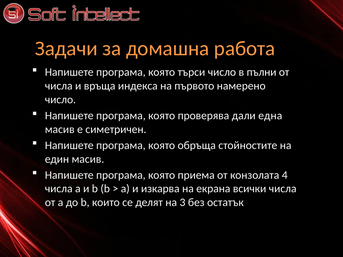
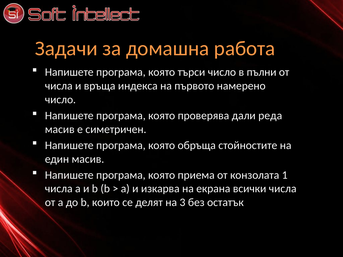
една: една -> реда (270, 116)
4: 4 -> 1 (285, 175)
